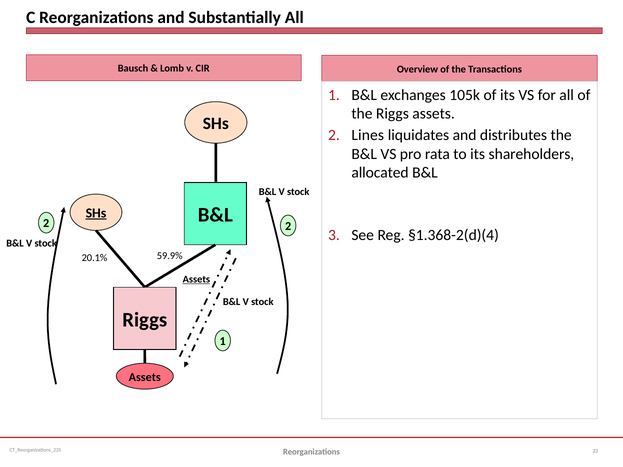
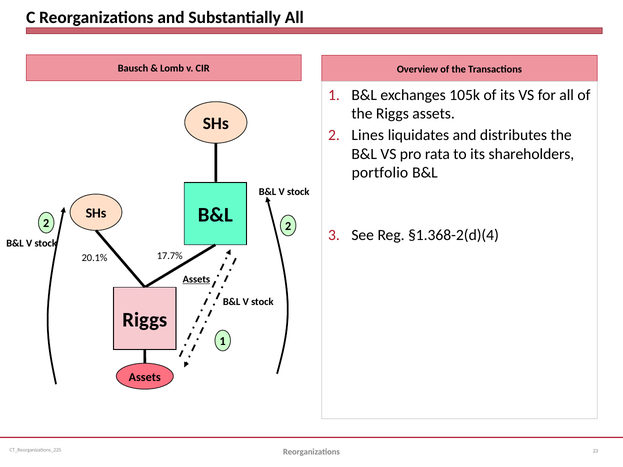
allocated: allocated -> portfolio (380, 173)
SHs underline: present -> none (96, 213)
59.9%: 59.9% -> 17.7% (170, 256)
